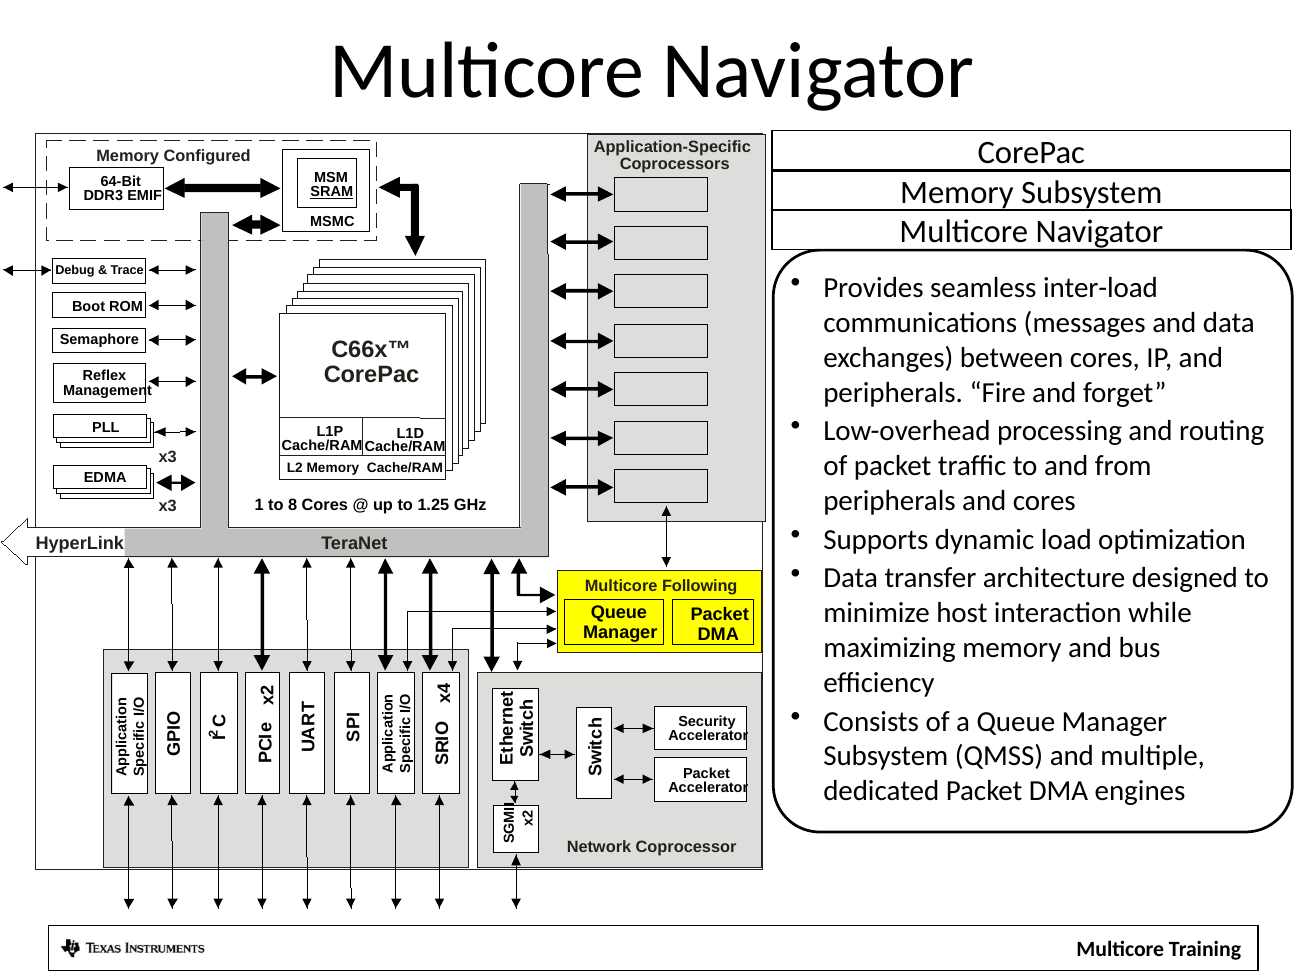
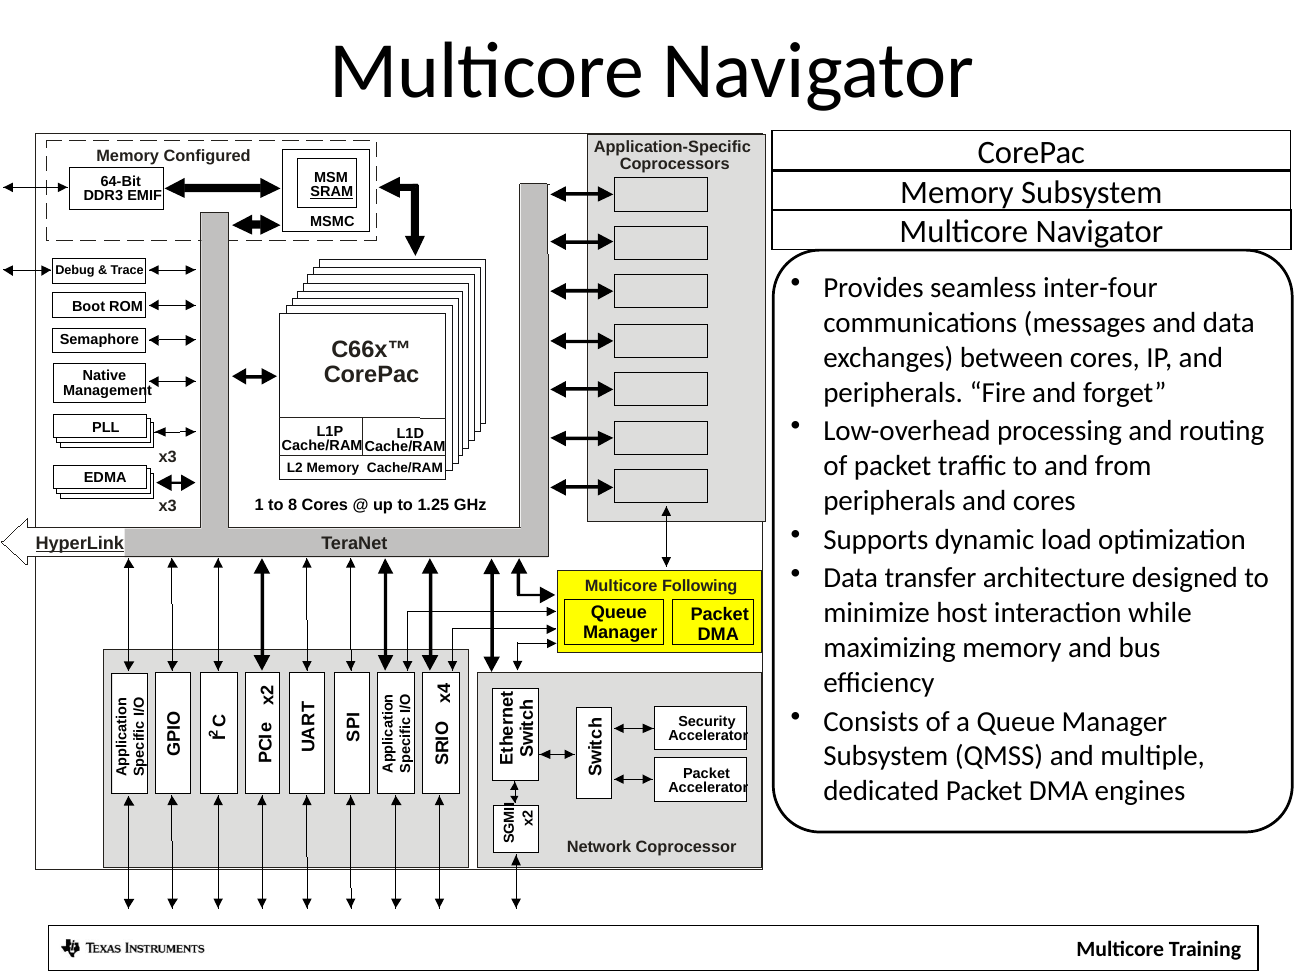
inter-load: inter-load -> inter-four (1100, 288)
Reflex: Reflex -> Native (104, 375)
HyperLink underline: none -> present (80, 544)
